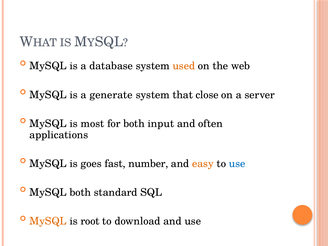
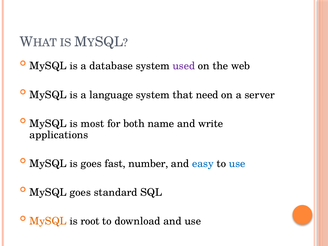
used colour: orange -> purple (184, 66)
generate: generate -> language (111, 95)
close: close -> need (207, 95)
input: input -> name (161, 124)
often: often -> write (211, 124)
easy colour: orange -> blue (203, 164)
MySQL both: both -> goes (80, 192)
